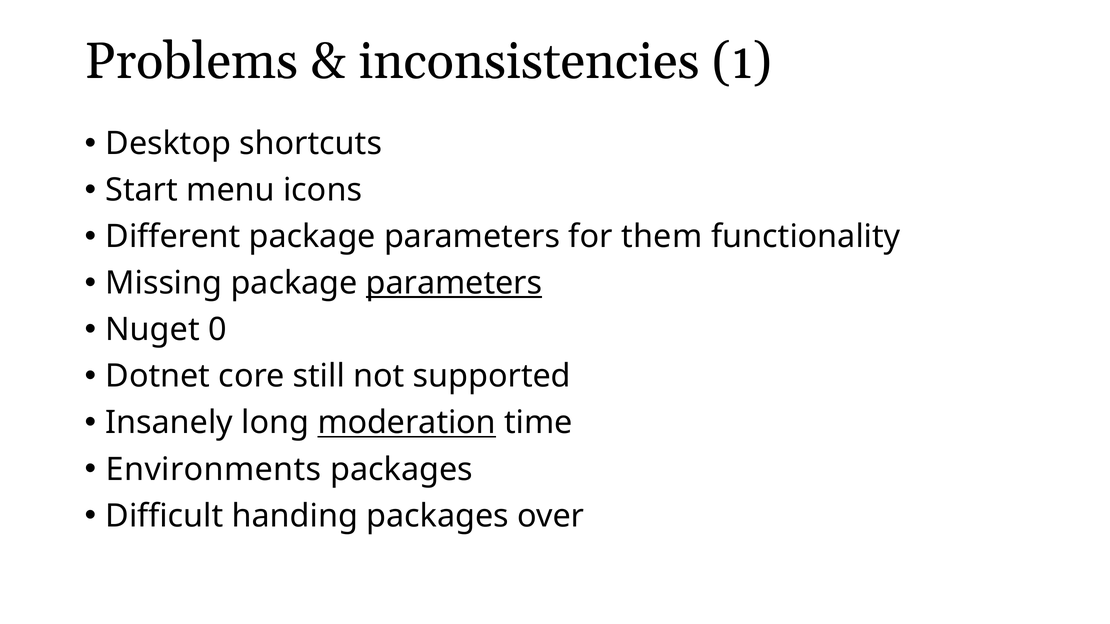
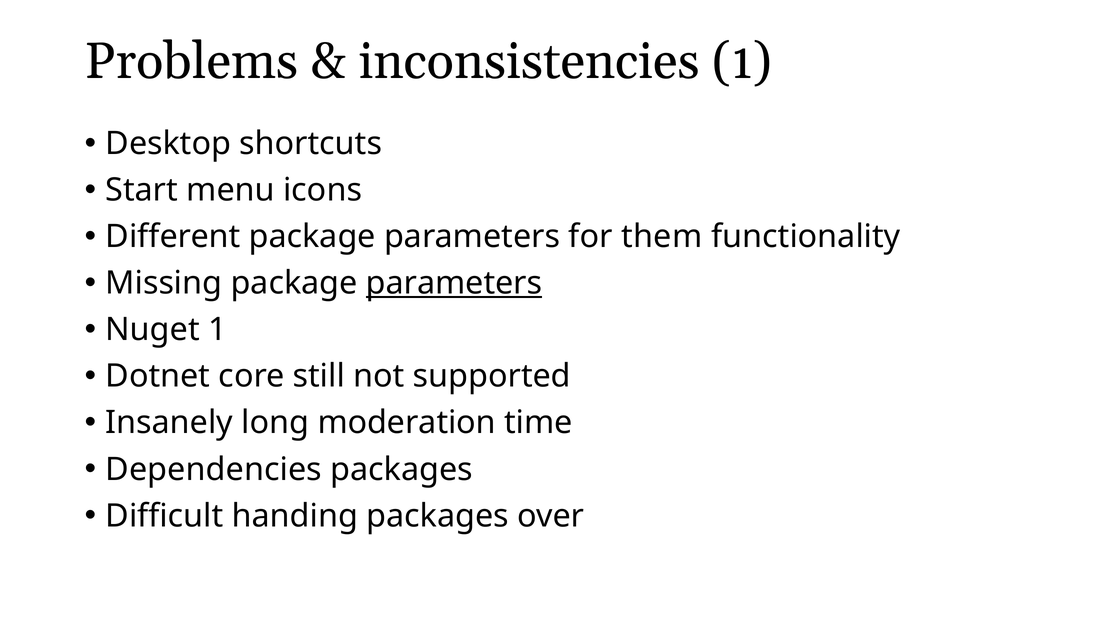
Nuget 0: 0 -> 1 (217, 330)
moderation underline: present -> none (407, 423)
Environments: Environments -> Dependencies (214, 470)
